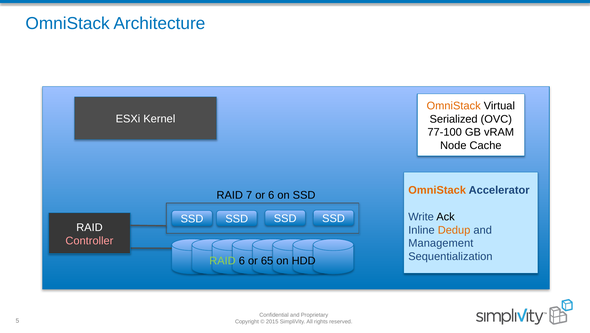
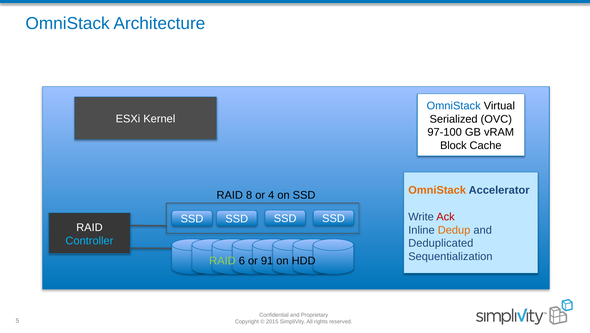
OmniStack colour: orange -> blue (454, 106)
77-100: 77-100 -> 97-100 (445, 132)
Node: Node -> Block (453, 145)
7: 7 -> 8 (249, 195)
or 6: 6 -> 4 (271, 195)
Ack colour: black -> red (446, 217)
Controller colour: pink -> light blue (89, 241)
Management: Management -> Deduplicated (441, 243)
65: 65 -> 91 (267, 261)
